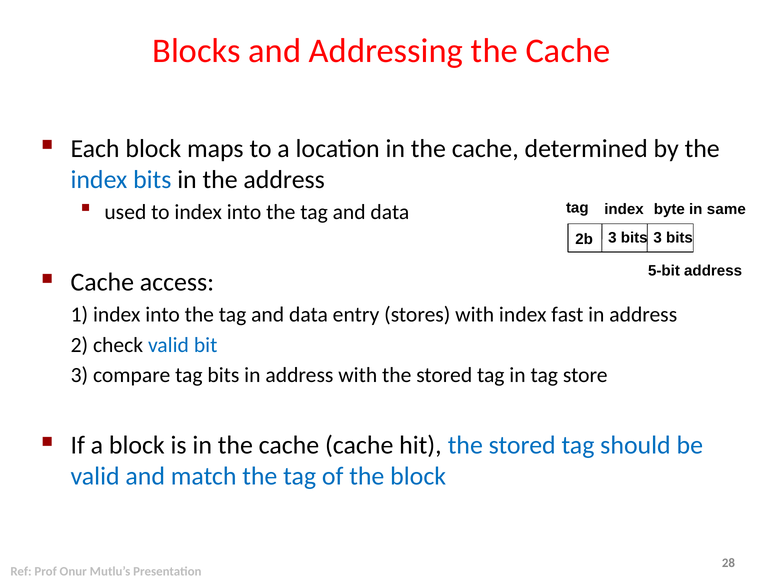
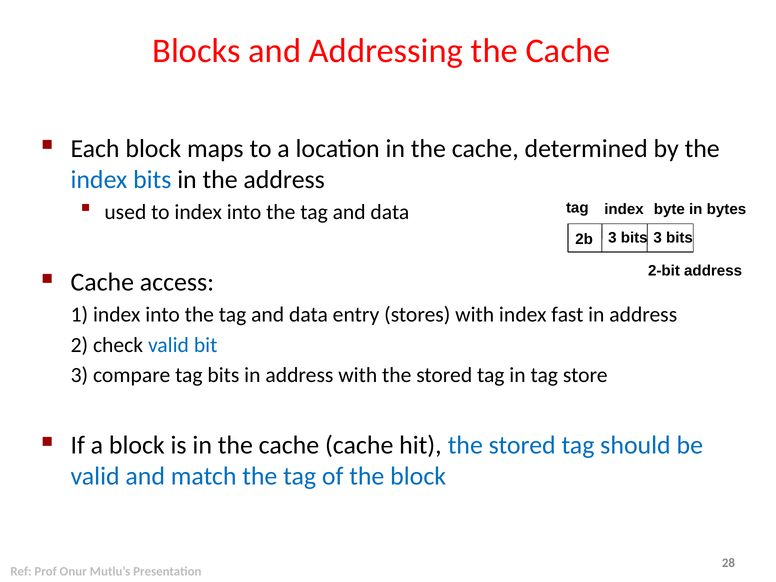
same: same -> bytes (726, 209)
5-bit: 5-bit -> 2-bit (664, 271)
